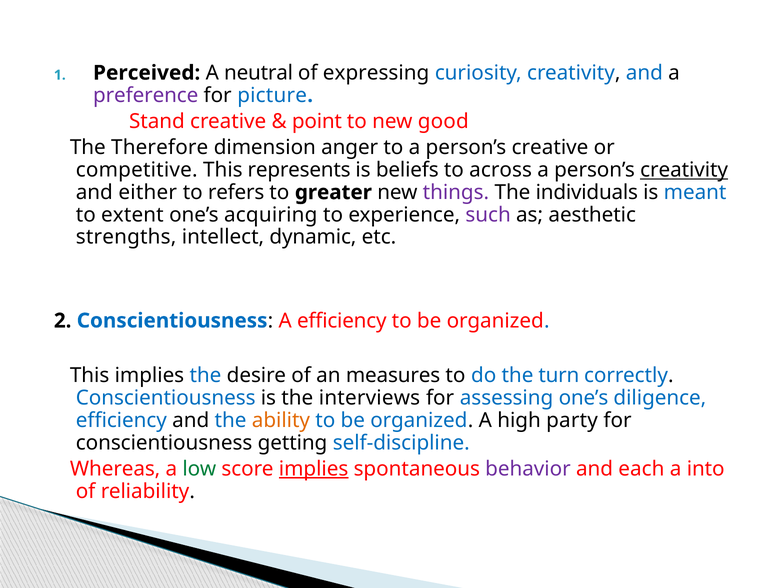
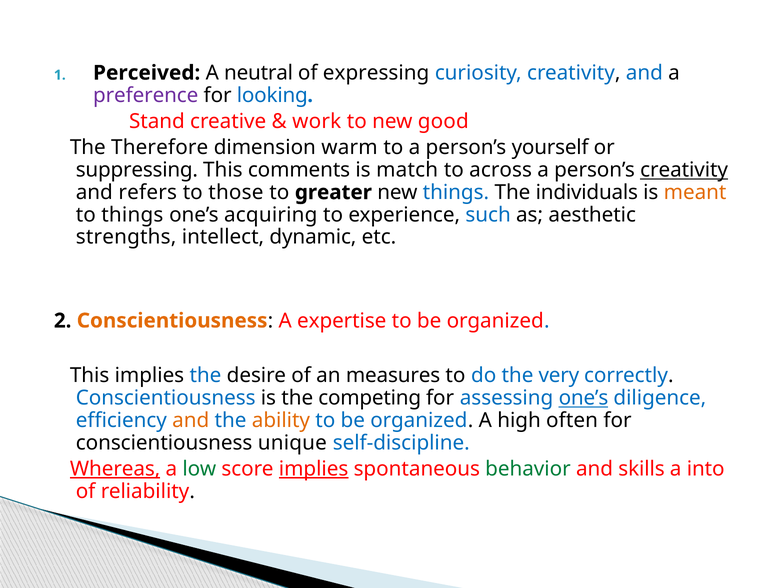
picture: picture -> looking (272, 95)
point: point -> work (317, 121)
anger: anger -> warm (349, 148)
person’s creative: creative -> yourself (550, 148)
competitive: competitive -> suppressing (137, 170)
represents: represents -> comments (299, 170)
beliefs: beliefs -> match (407, 170)
either: either -> refers (148, 192)
refers: refers -> those (236, 192)
things colour: purple -> blue (456, 192)
meant colour: blue -> orange (695, 192)
to extent: extent -> things (132, 215)
such colour: purple -> blue (488, 215)
Conscientiousness colour: blue -> orange (172, 321)
A efficiency: efficiency -> expertise (342, 321)
turn: turn -> very (559, 376)
interviews: interviews -> competing (370, 398)
one’s underline: none -> present (583, 398)
and colour: black -> orange (191, 420)
party: party -> often (572, 420)
getting: getting -> unique (292, 443)
Whereas underline: none -> present (115, 469)
behavior colour: purple -> green (528, 469)
each: each -> skills (642, 469)
